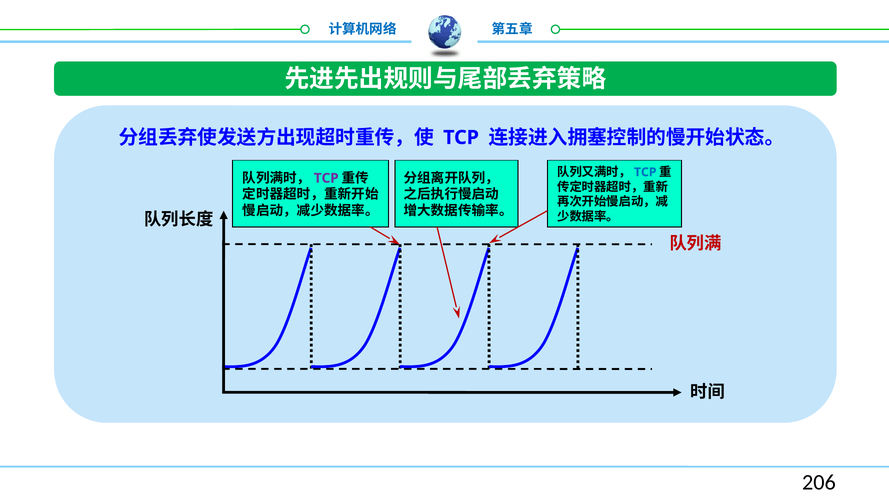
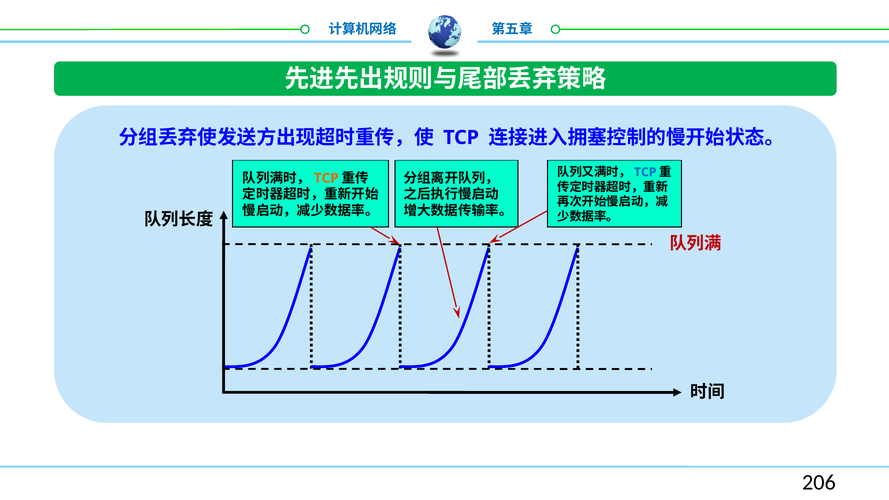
TCP colour: purple -> orange (326, 178)
